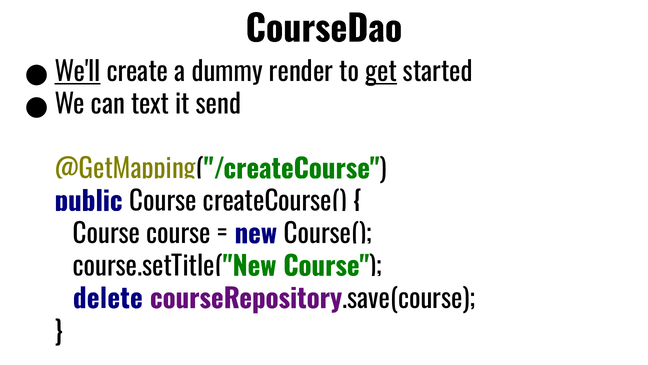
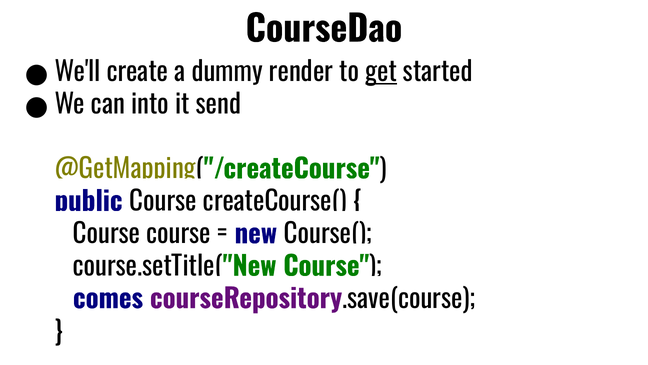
We'll underline: present -> none (78, 72)
text: text -> into (150, 105)
delete: delete -> comes (108, 299)
